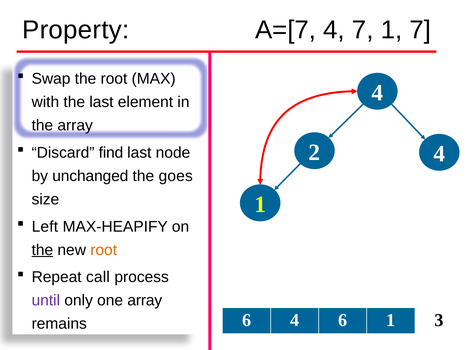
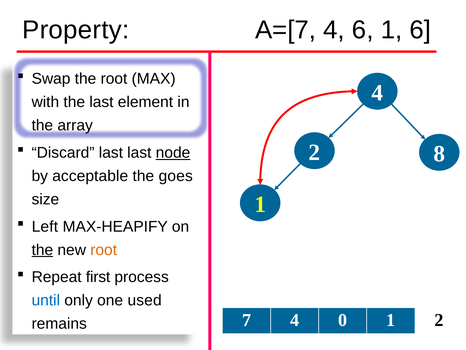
4 7: 7 -> 6 (363, 30)
1 7: 7 -> 6 (420, 30)
4: 4 -> 8 (439, 154)
Discard find: find -> last (111, 152)
node underline: none -> present (173, 152)
unchanged: unchanged -> acceptable (90, 176)
call: call -> first (98, 277)
until colour: purple -> blue (46, 300)
one array: array -> used (145, 300)
remains 6: 6 -> 7 (247, 320)
4 6: 6 -> 0 (343, 320)
1 3: 3 -> 2 (439, 320)
